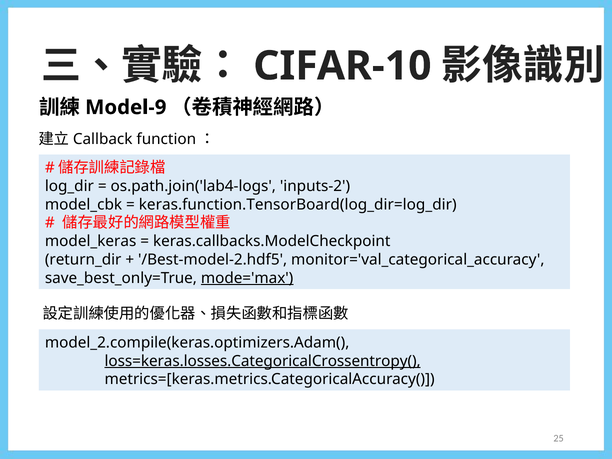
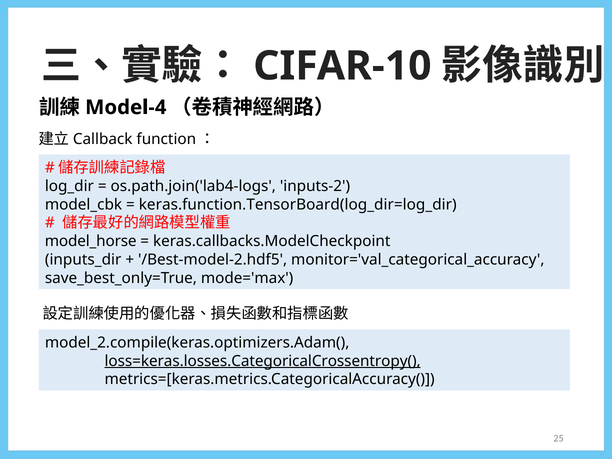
Model-9: Model-9 -> Model-4 (126, 107)
model_keras: model_keras -> model_horse (91, 241)
return_dir: return_dir -> inputs_dir (83, 260)
mode='max underline: present -> none (247, 278)
